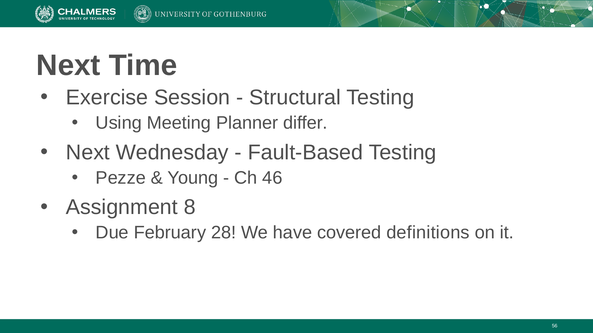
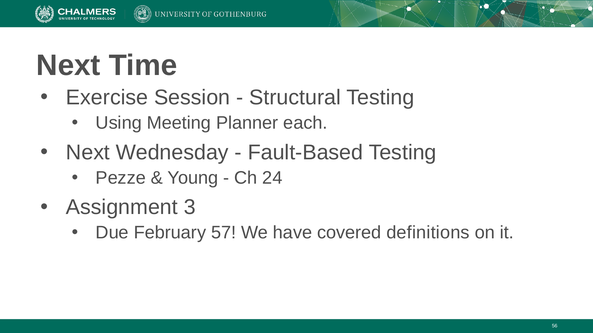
differ: differ -> each (305, 123)
46: 46 -> 24 (272, 178)
8: 8 -> 3 (190, 208)
28: 28 -> 57 (224, 233)
